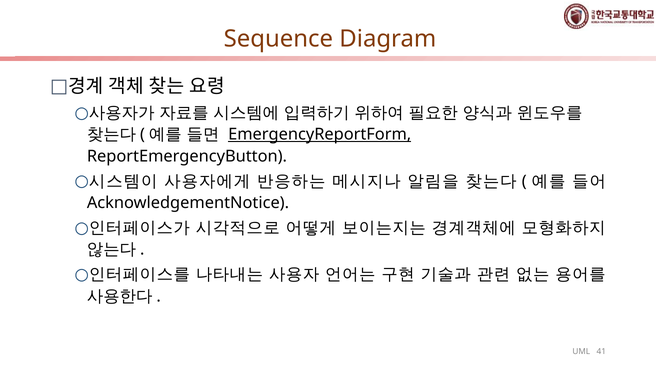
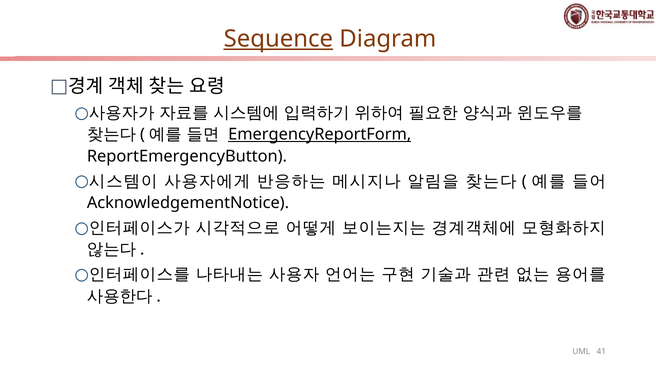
Sequence underline: none -> present (278, 39)
